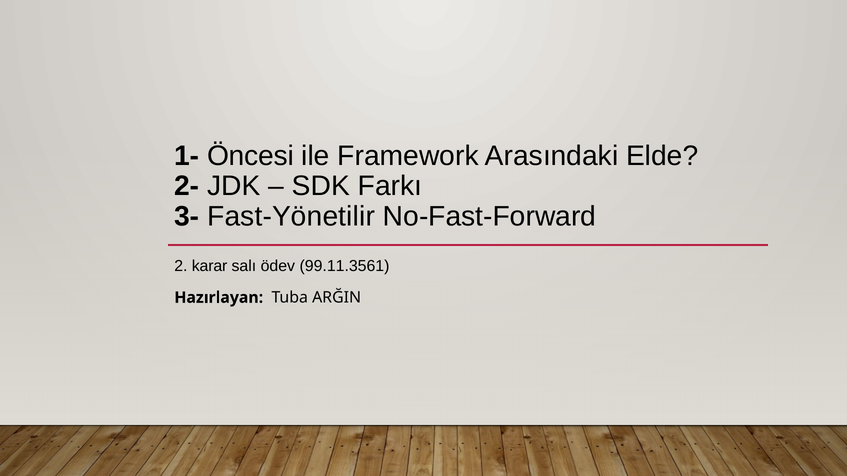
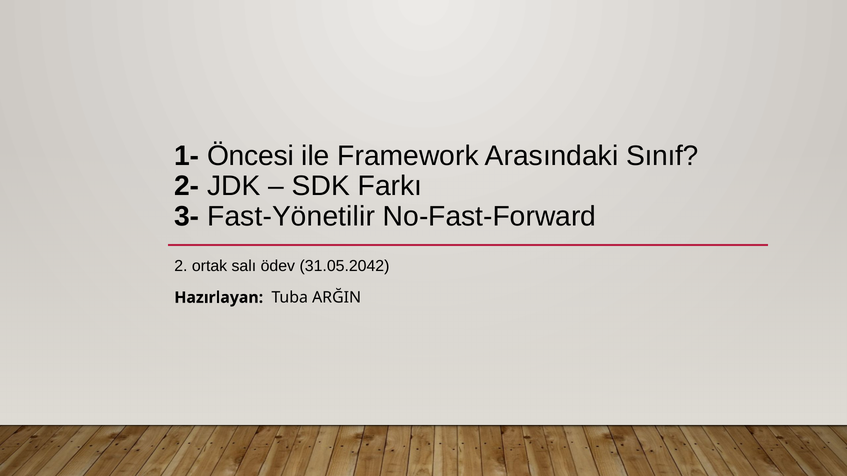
Elde: Elde -> Sınıf (662, 156)
karar: karar -> ortak (210, 266)
99.11.3561: 99.11.3561 -> 31.05.2042 (345, 266)
